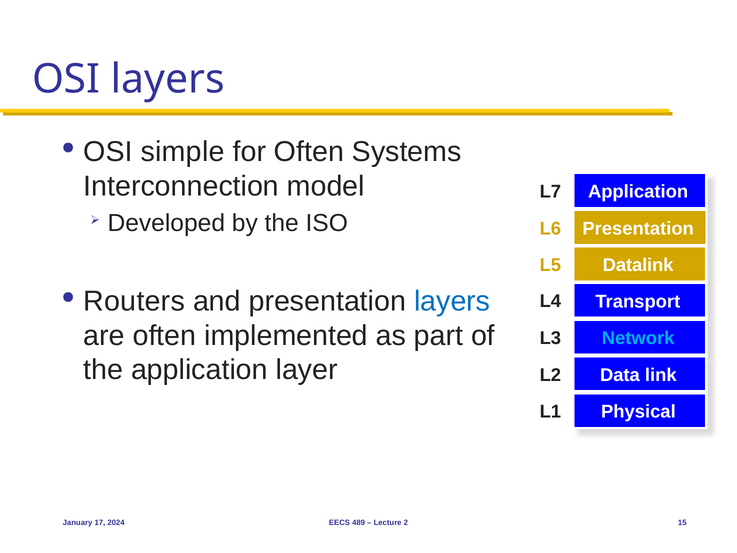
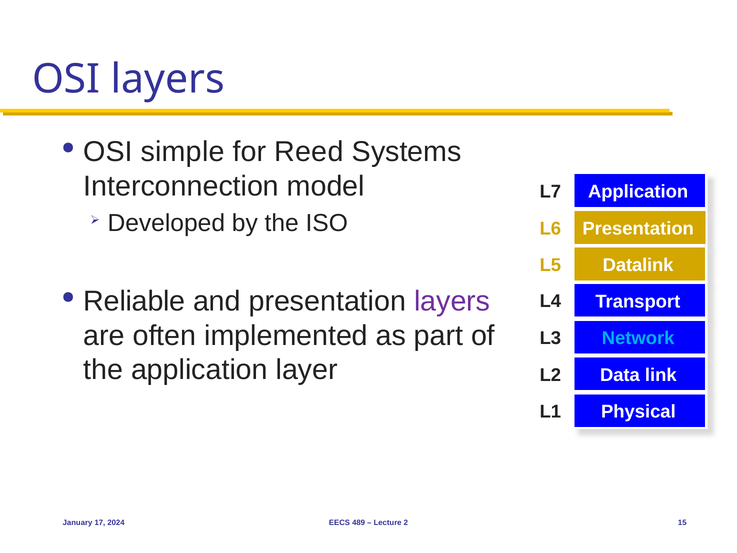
for Often: Often -> Reed (309, 152)
Routers: Routers -> Reliable (134, 301)
layers colour: blue -> purple (452, 301)
